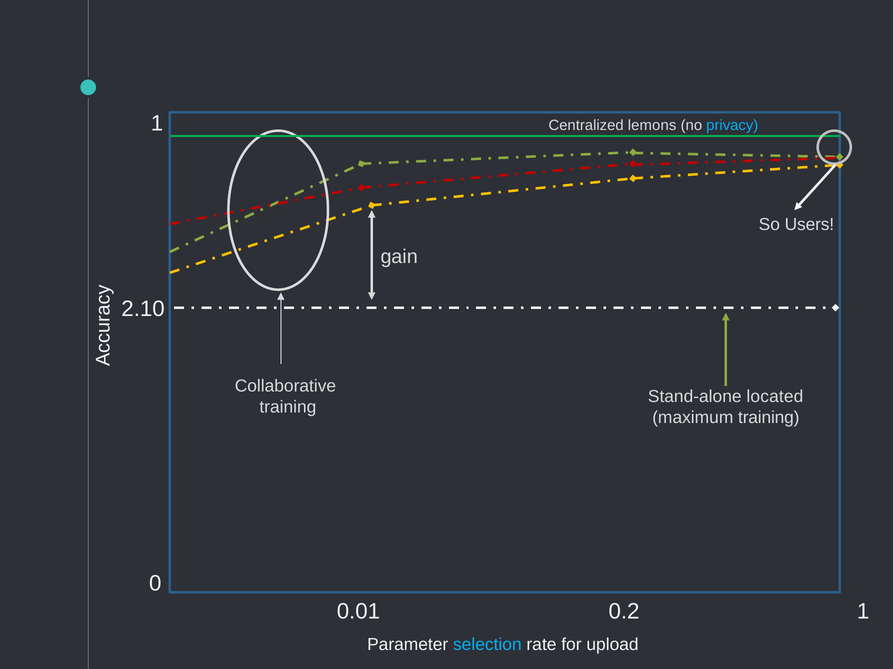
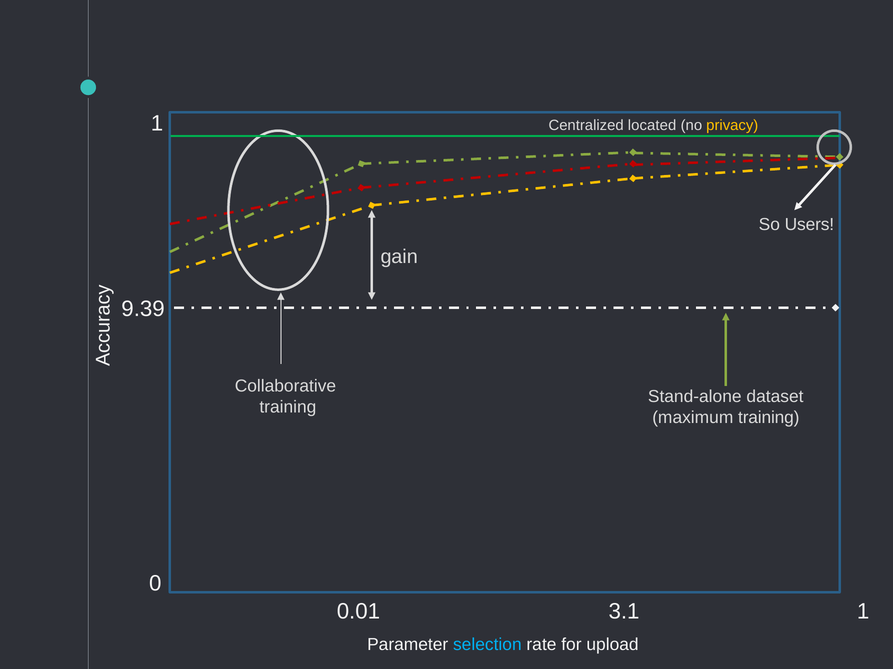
lemons: lemons -> located (652, 125)
privacy colour: light blue -> yellow (732, 125)
2.10: 2.10 -> 9.39 (143, 309)
located: located -> dataset (775, 397)
0.2: 0.2 -> 3.1 (624, 612)
